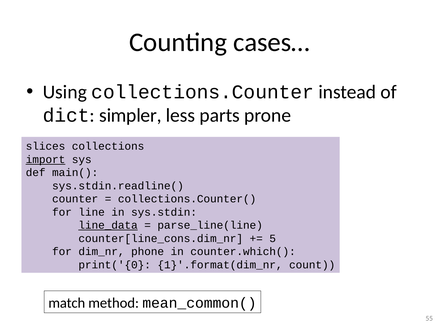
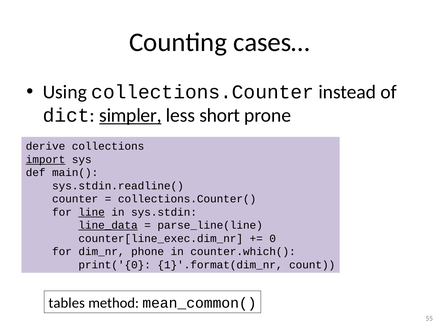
simpler underline: none -> present (130, 116)
parts: parts -> short (220, 116)
slices: slices -> derive (46, 146)
line underline: none -> present (92, 212)
counter[line_cons.dim_nr: counter[line_cons.dim_nr -> counter[line_exec.dim_nr (161, 239)
5: 5 -> 0 (273, 239)
match: match -> tables (67, 303)
